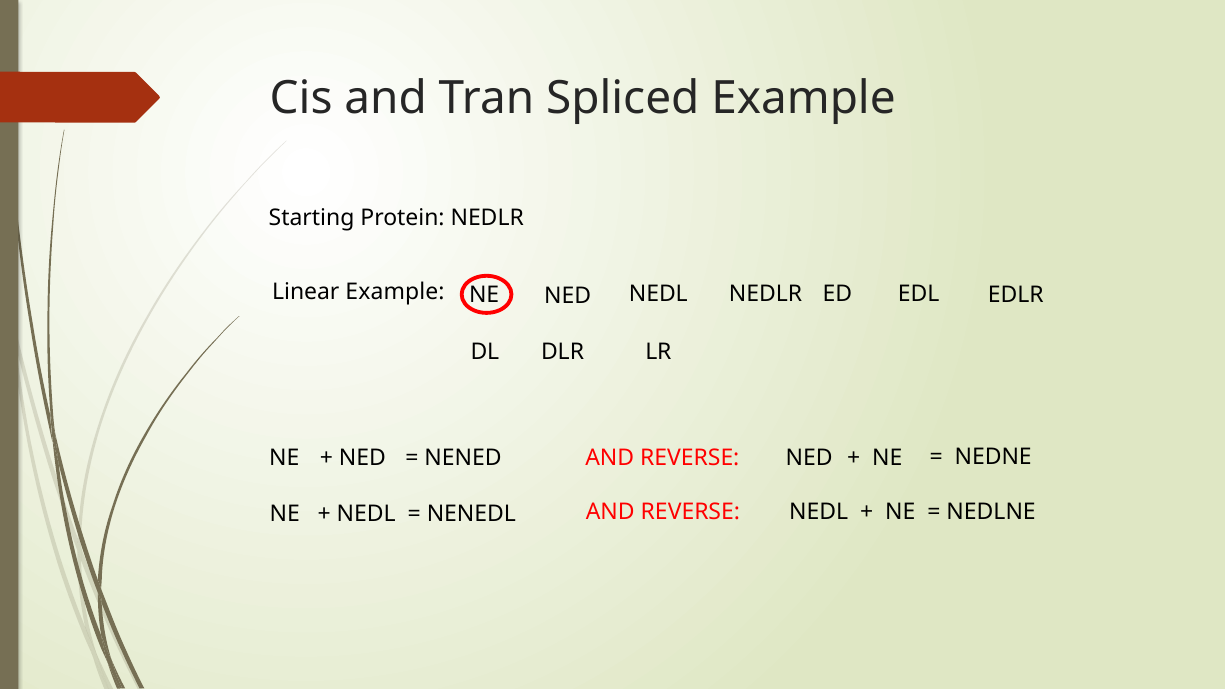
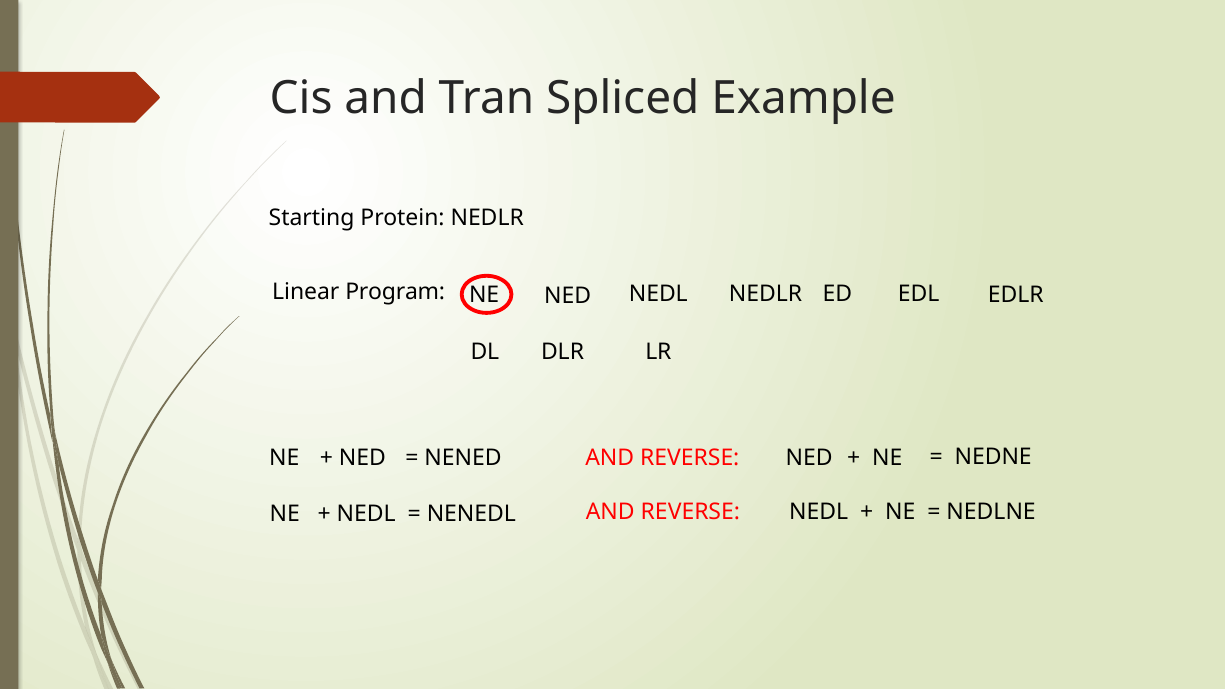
Linear Example: Example -> Program (395, 292)
